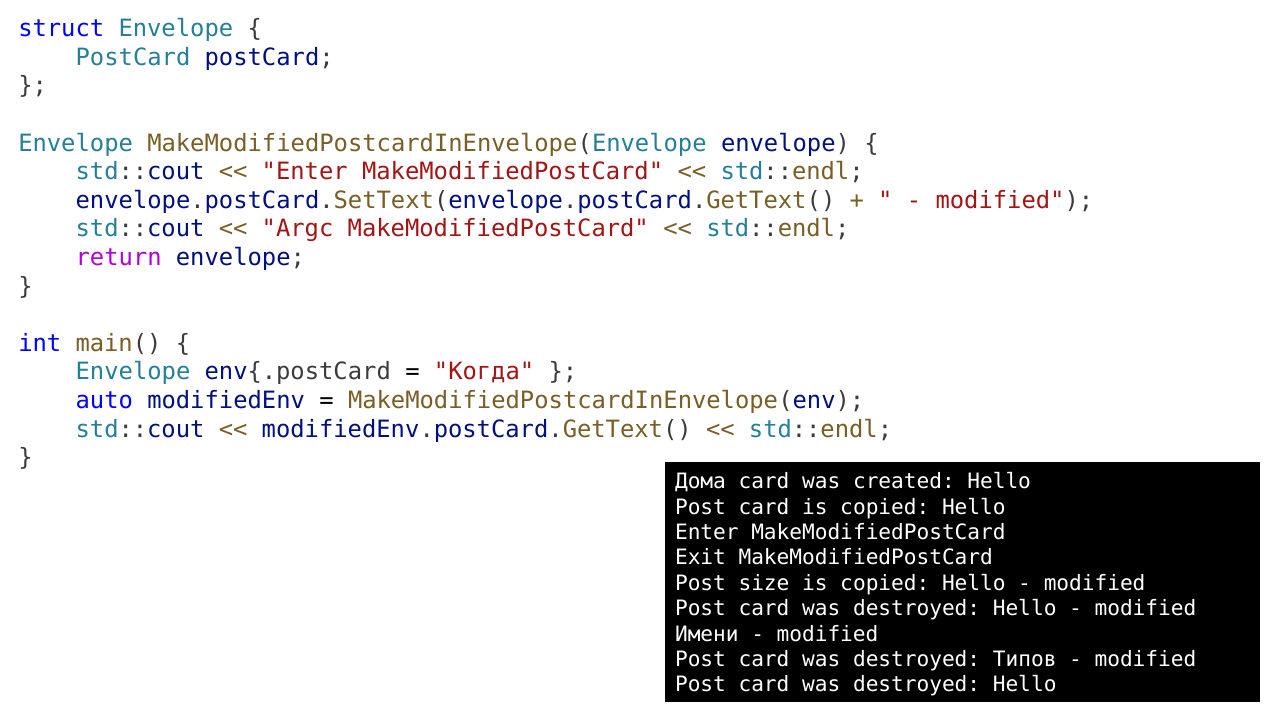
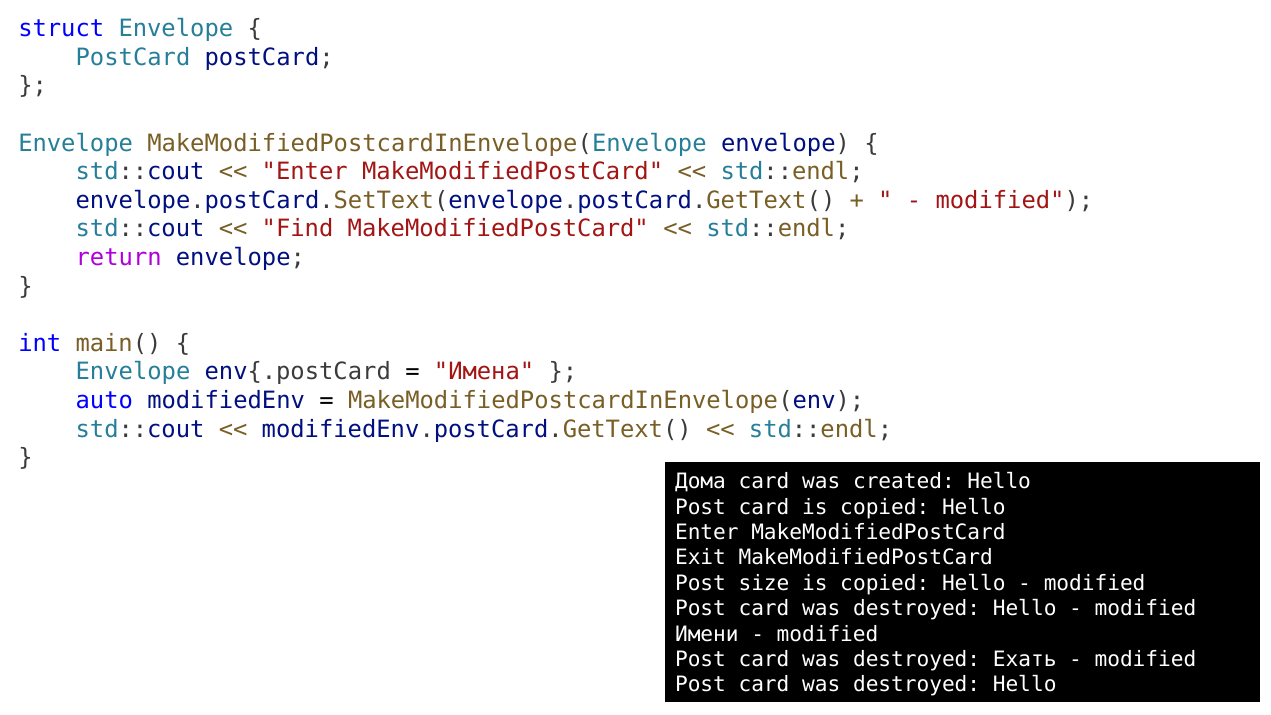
Argc: Argc -> Find (298, 229)
Когда: Когда -> Имена (484, 372)
Типов: Типов -> Ехать (1025, 659)
